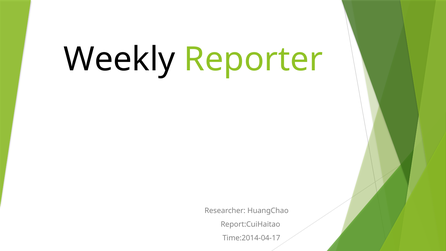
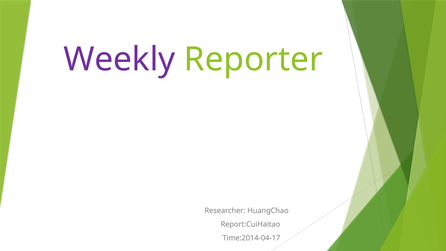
Weekly colour: black -> purple (119, 60)
